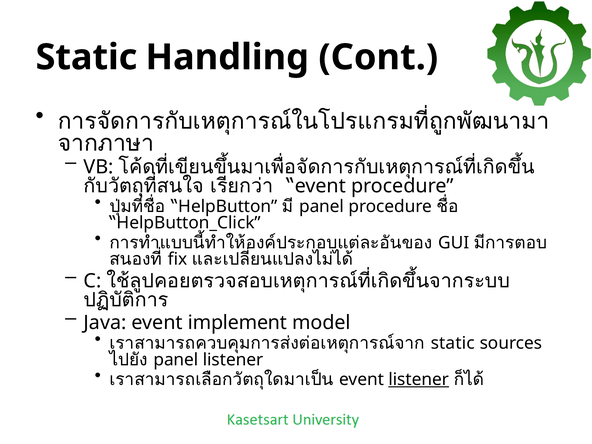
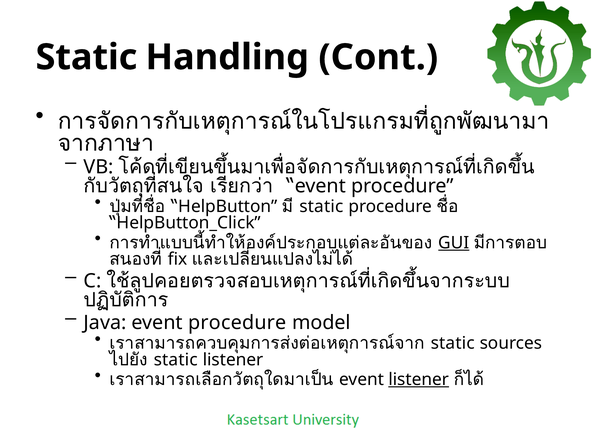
panel: panel -> static (321, 206)
GUI underline: none -> present (454, 243)
implement: implement -> procedure (237, 323)
panel: panel -> static (176, 360)
